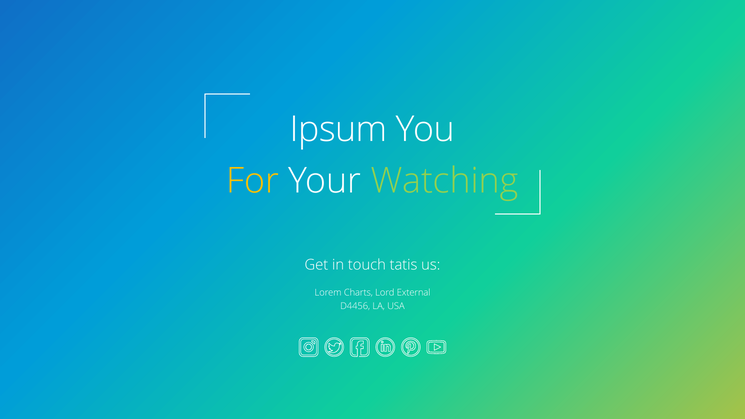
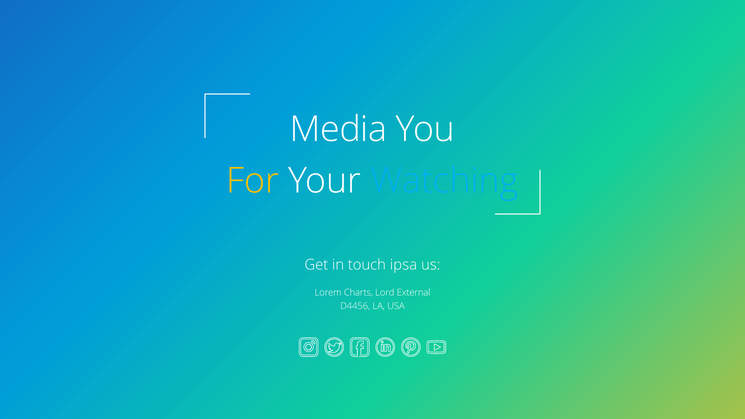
Ipsum: Ipsum -> Media (338, 129)
Watching colour: light green -> light blue (444, 181)
tatis: tatis -> ipsa (403, 265)
